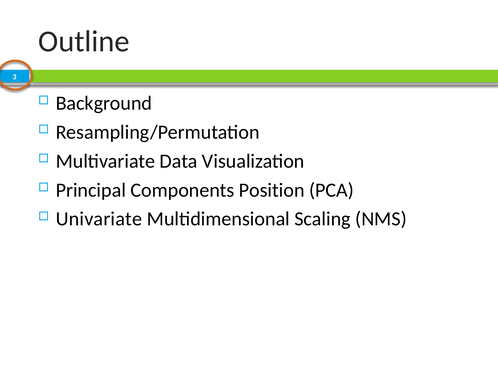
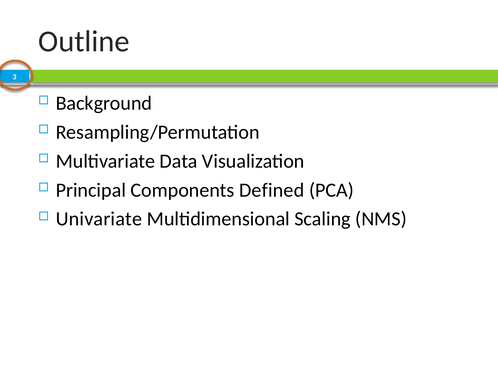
Position: Position -> Defined (272, 190)
